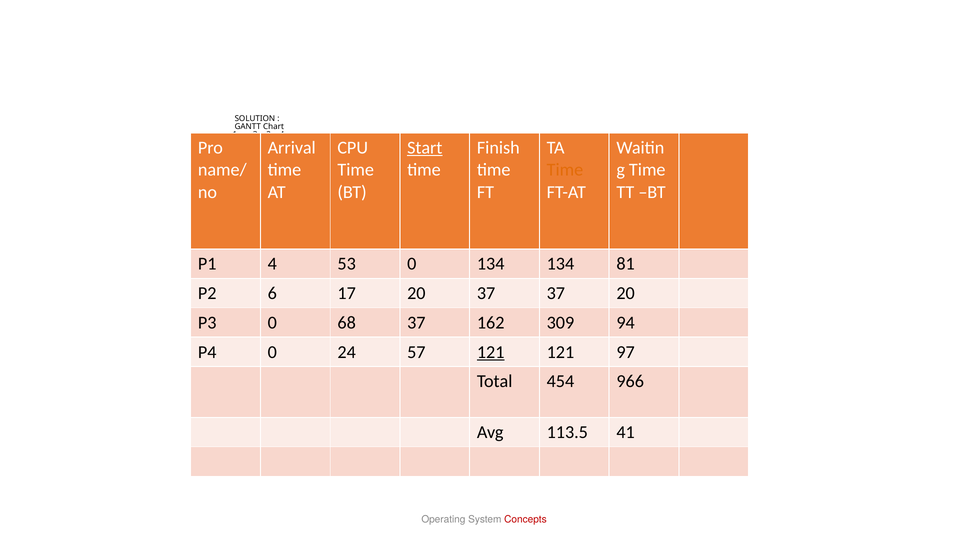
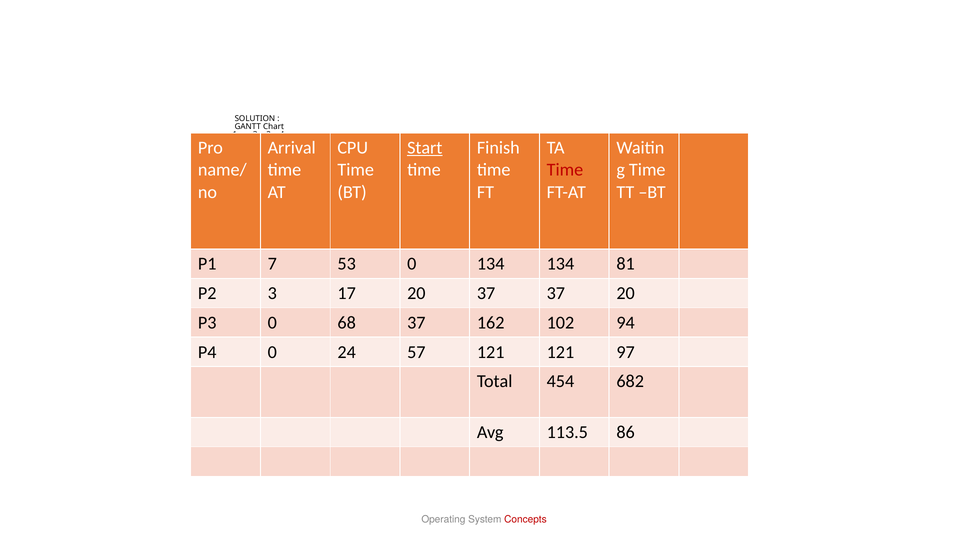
Time colour: orange -> red (565, 170)
4: 4 -> 7 (272, 264)
6: 6 -> 3 (272, 294)
309: 309 -> 102 (560, 323)
121 underline: present -> none (491, 352)
966: 966 -> 682 (630, 382)
41: 41 -> 86 (626, 433)
